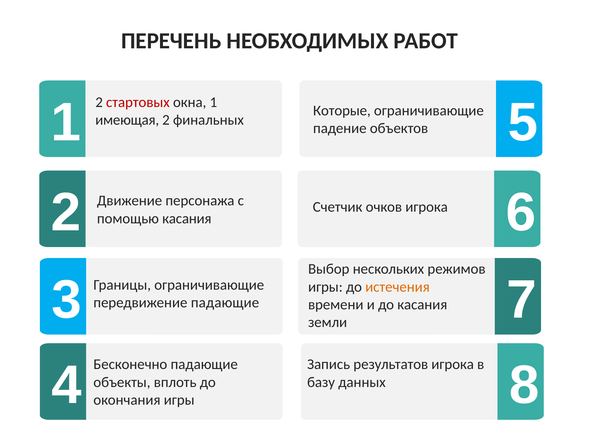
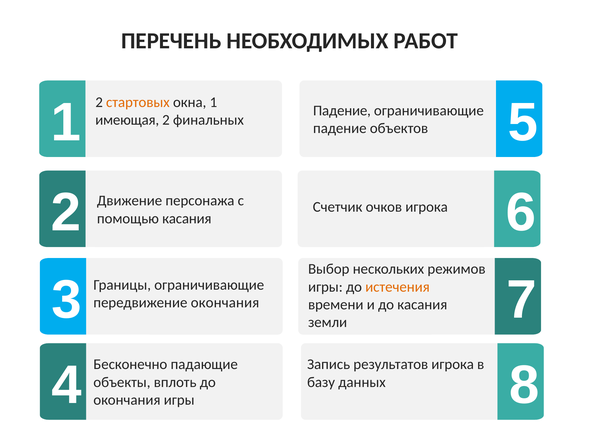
стартовых colour: red -> orange (138, 102)
Которые: Которые -> Падение (342, 111)
передвижение падающие: падающие -> окончания (225, 303)
